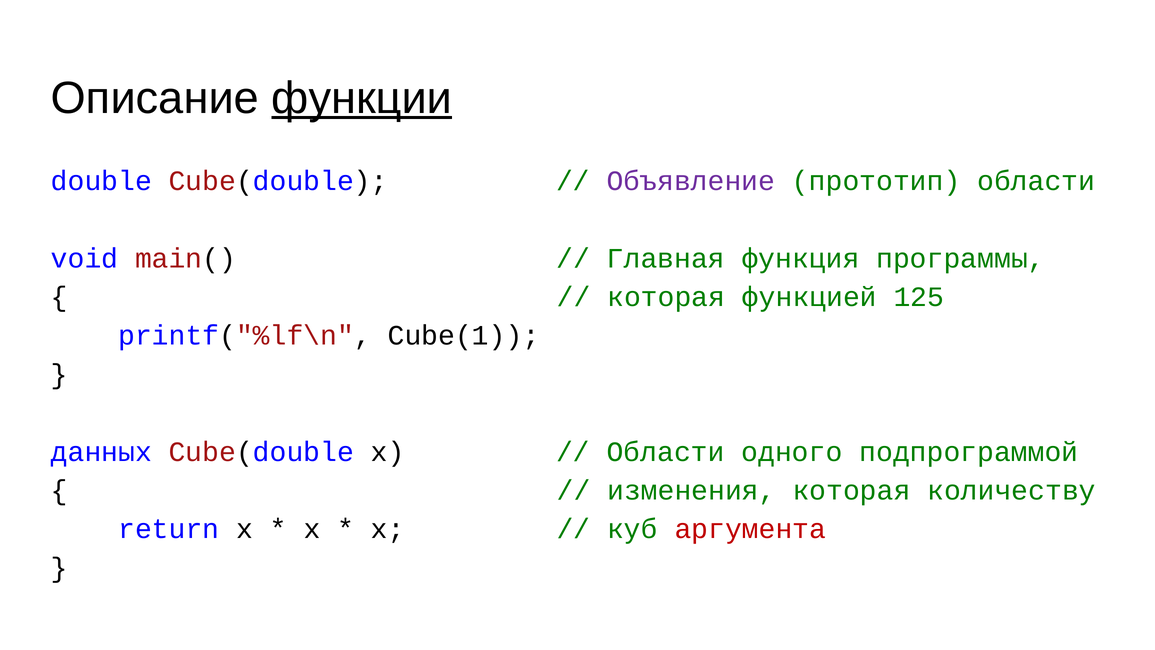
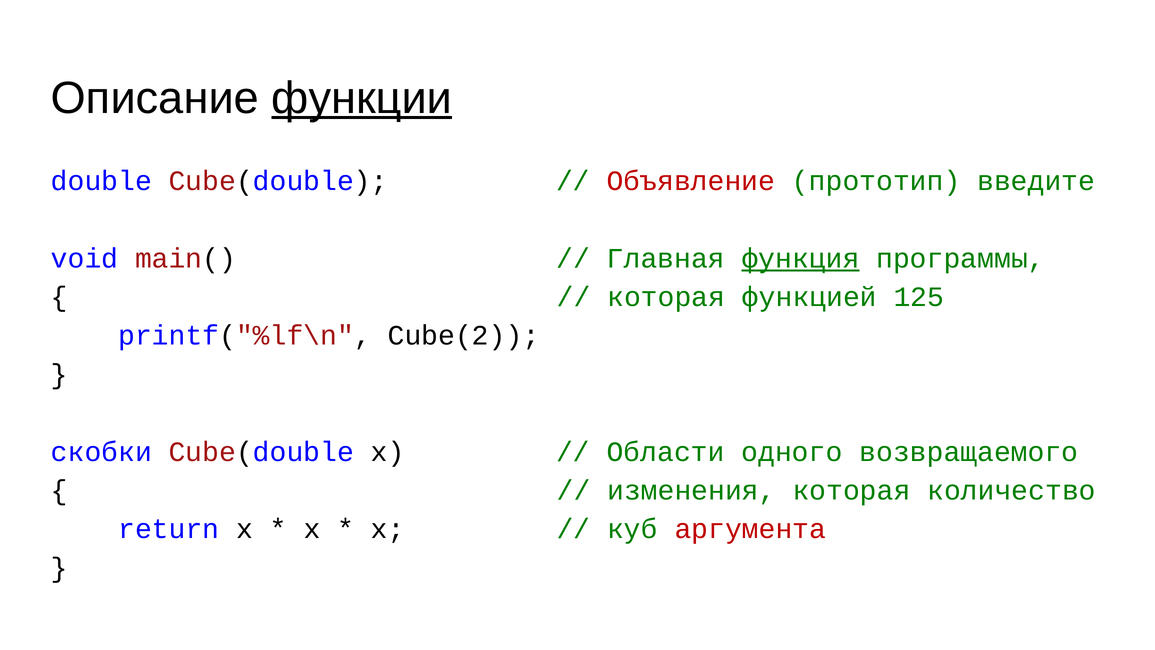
Объявление colour: purple -> red (691, 181)
прототип области: области -> введите (1036, 181)
функция underline: none -> present (801, 258)
Cube(1: Cube(1 -> Cube(2 (464, 336)
данных: данных -> скобки (101, 452)
подпрограммой: подпрограммой -> возвращаемого (969, 452)
количеству: количеству -> количество (1011, 490)
